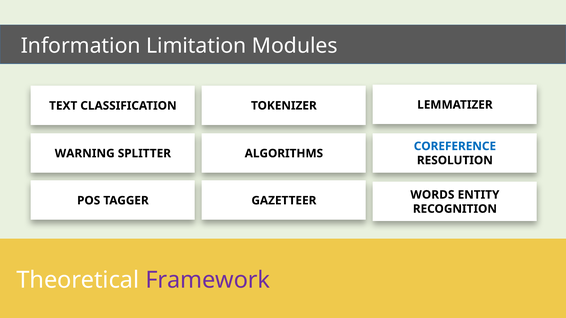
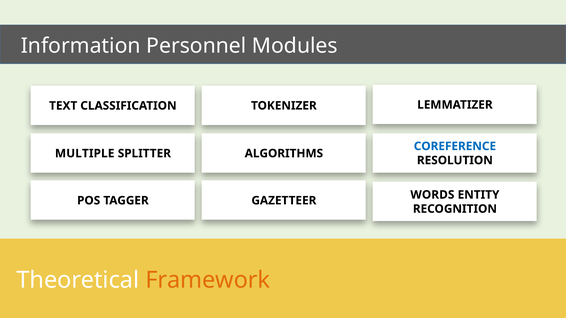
Limitation: Limitation -> Personnel (196, 46)
WARNING: WARNING -> MULTIPLE (85, 154)
Framework colour: purple -> orange (208, 280)
